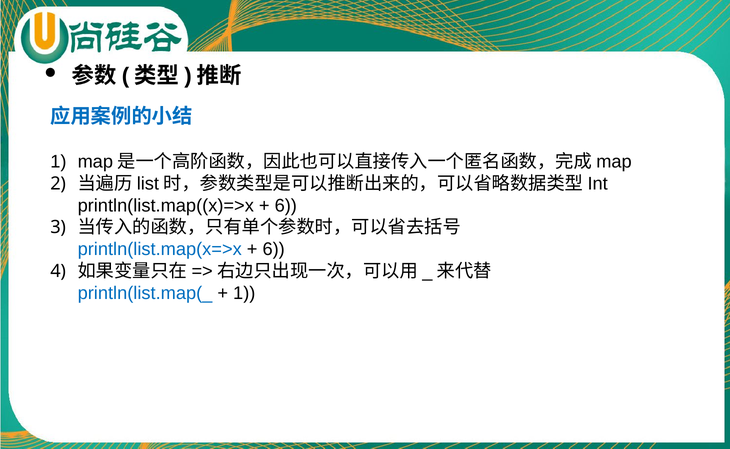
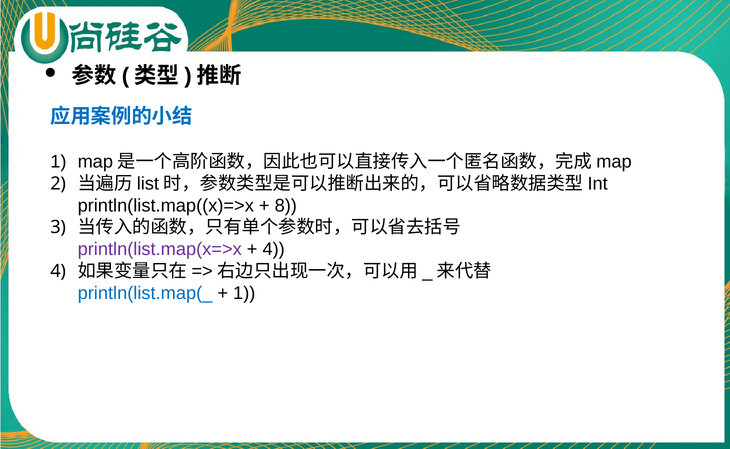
6: 6 -> 8 (286, 205)
println(list.map(x=>x colour: blue -> purple (160, 249)
6: 6 -> 4 (274, 249)
